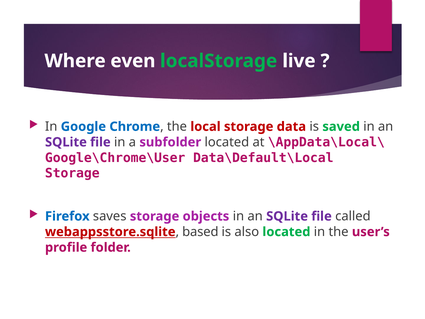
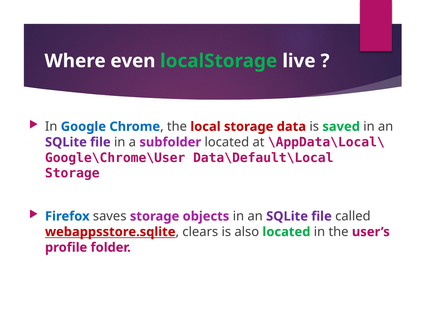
based: based -> clears (200, 232)
